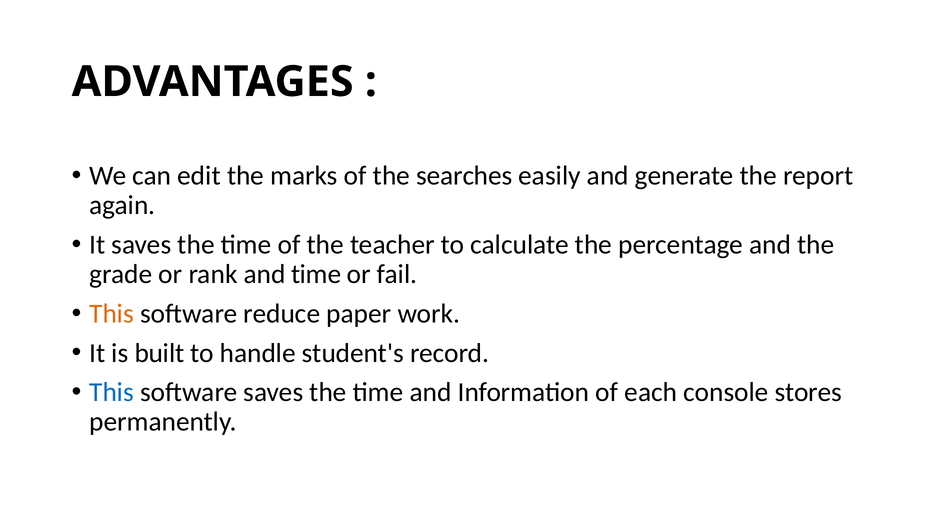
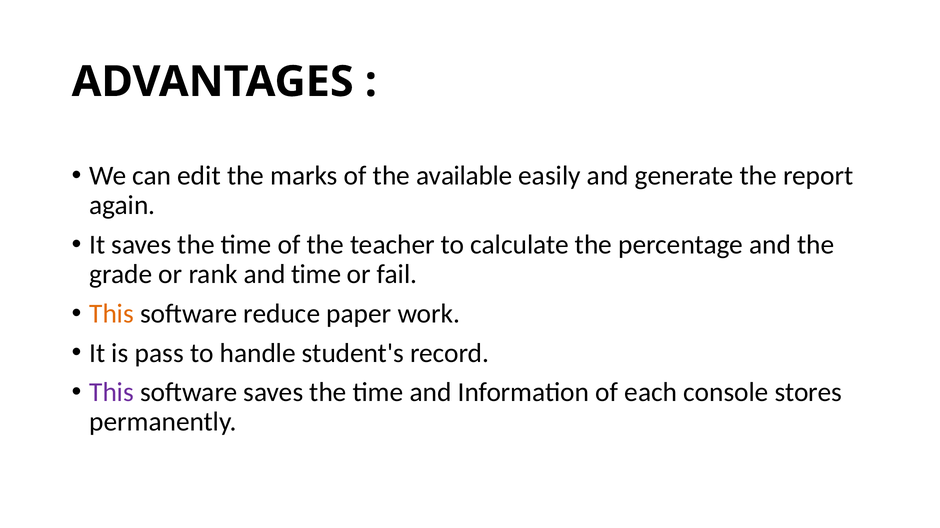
searches: searches -> available (464, 176)
built: built -> pass (159, 354)
This colour: blue -> purple (112, 393)
